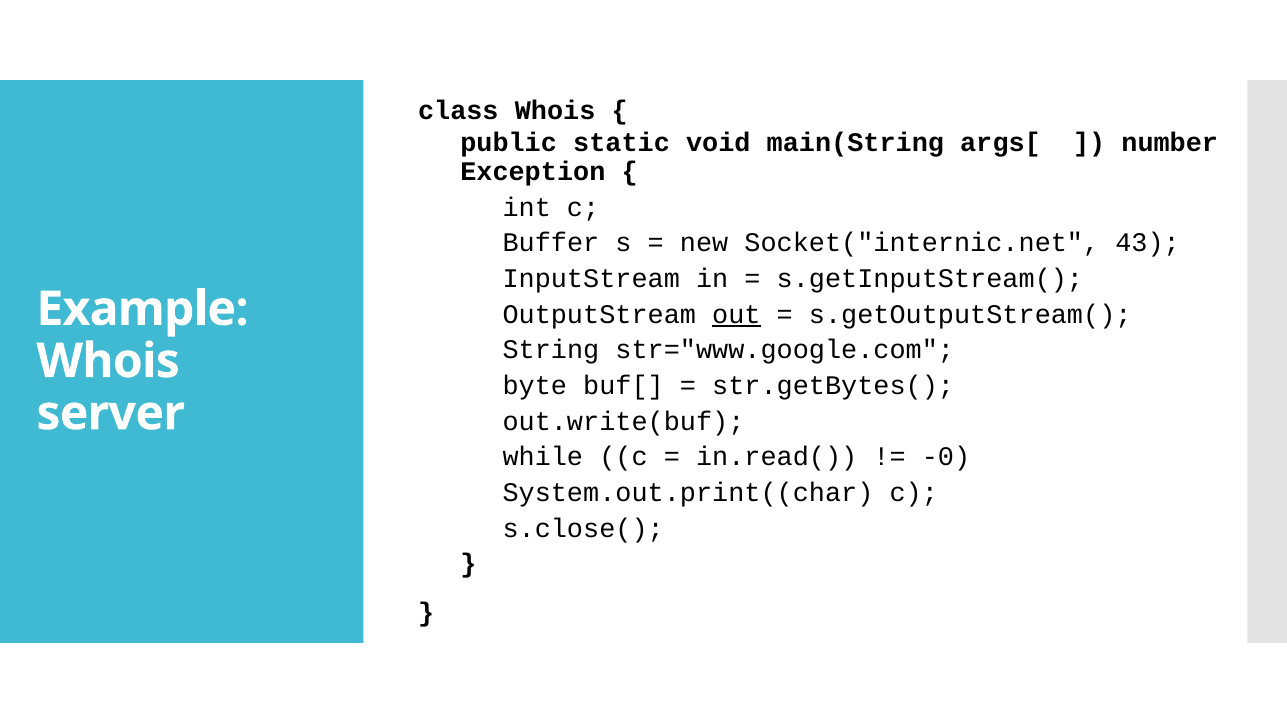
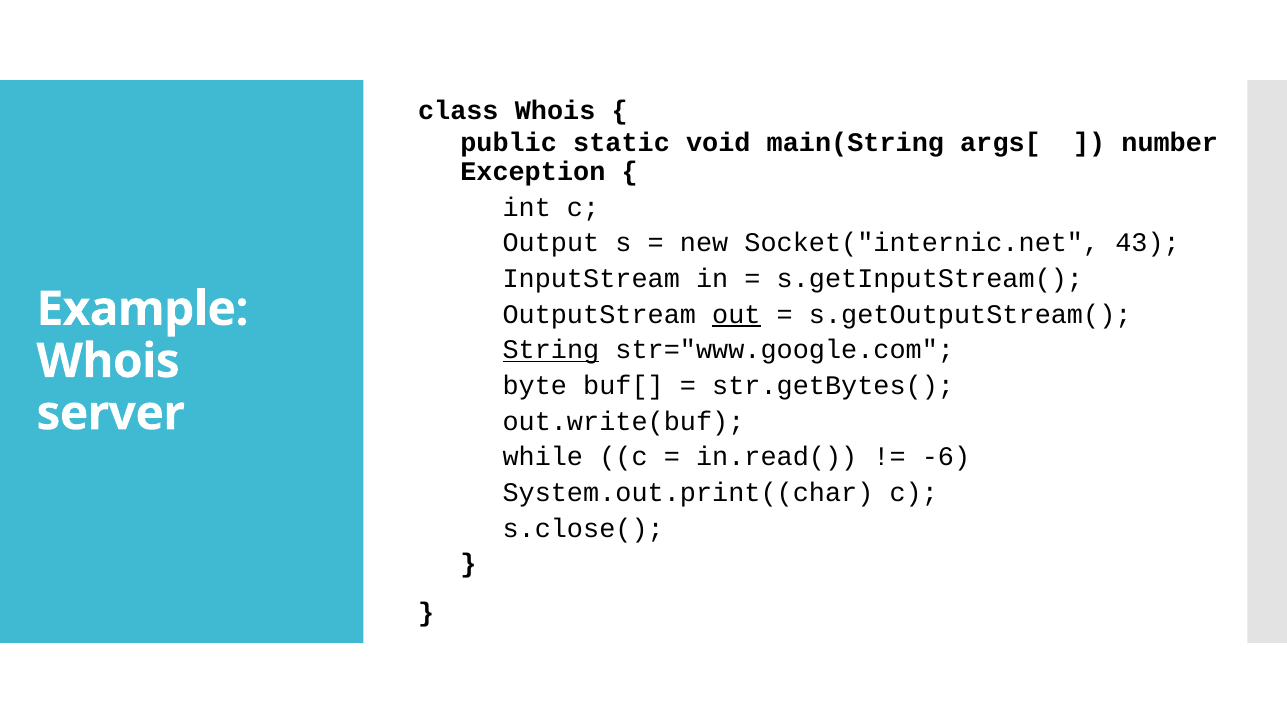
Buffer: Buffer -> Output (551, 243)
String underline: none -> present (551, 350)
-0: -0 -> -6 (946, 457)
